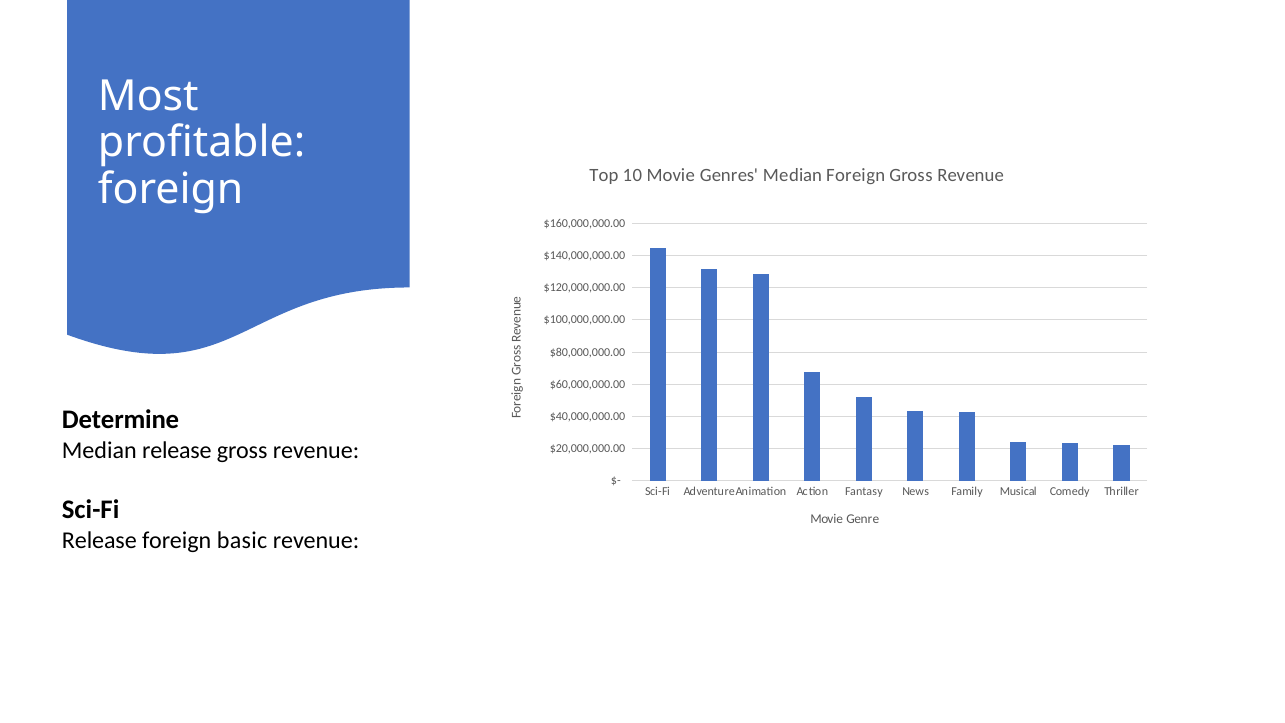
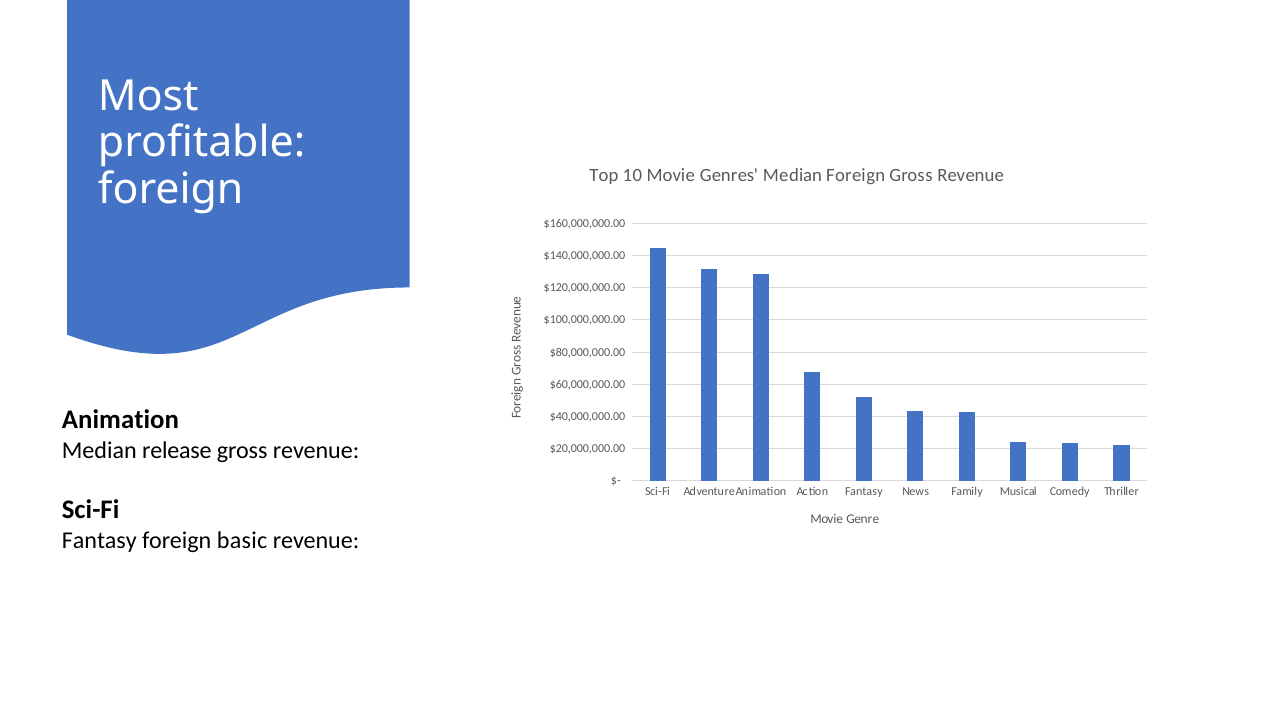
Determine: Determine -> Animation (120, 420)
Release: Release -> Fantasy (99, 540)
